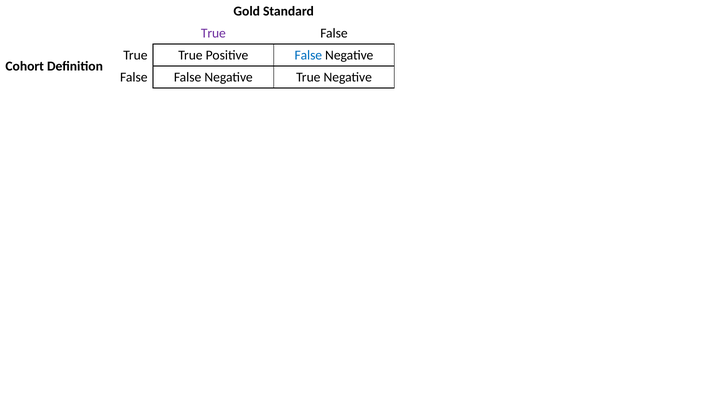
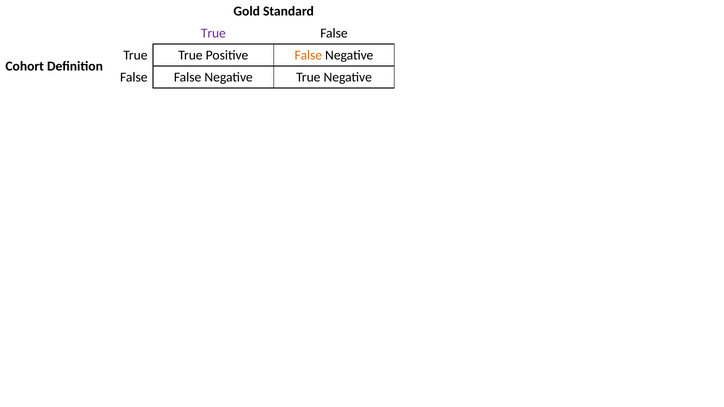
False colour: blue -> orange (308, 55)
